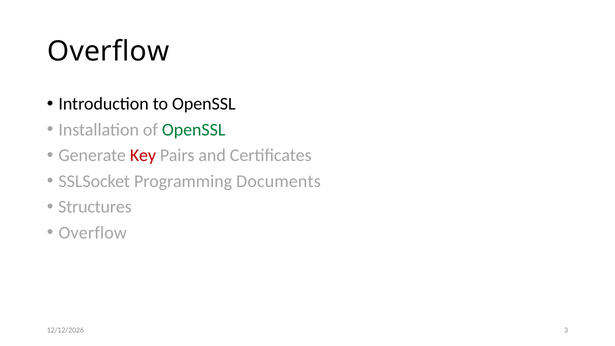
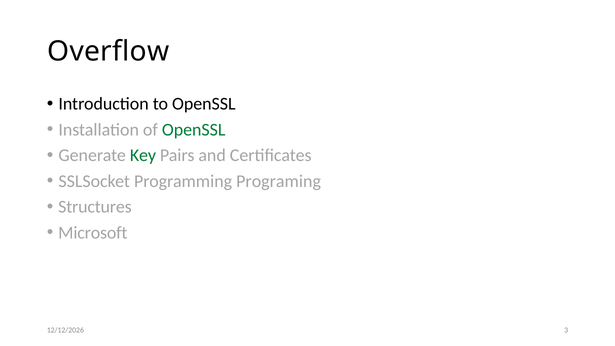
Key colour: red -> green (143, 155)
Documents: Documents -> Programing (279, 181)
Overflow: Overflow -> Microsoft (93, 233)
